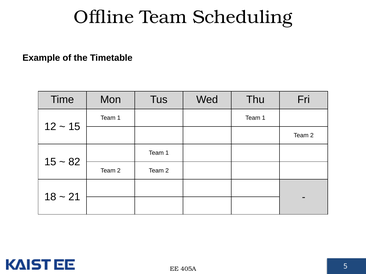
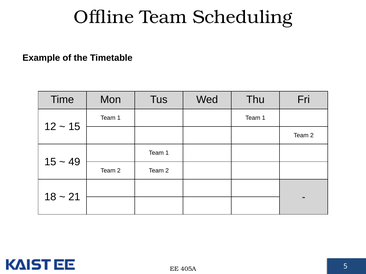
82: 82 -> 49 (74, 162)
